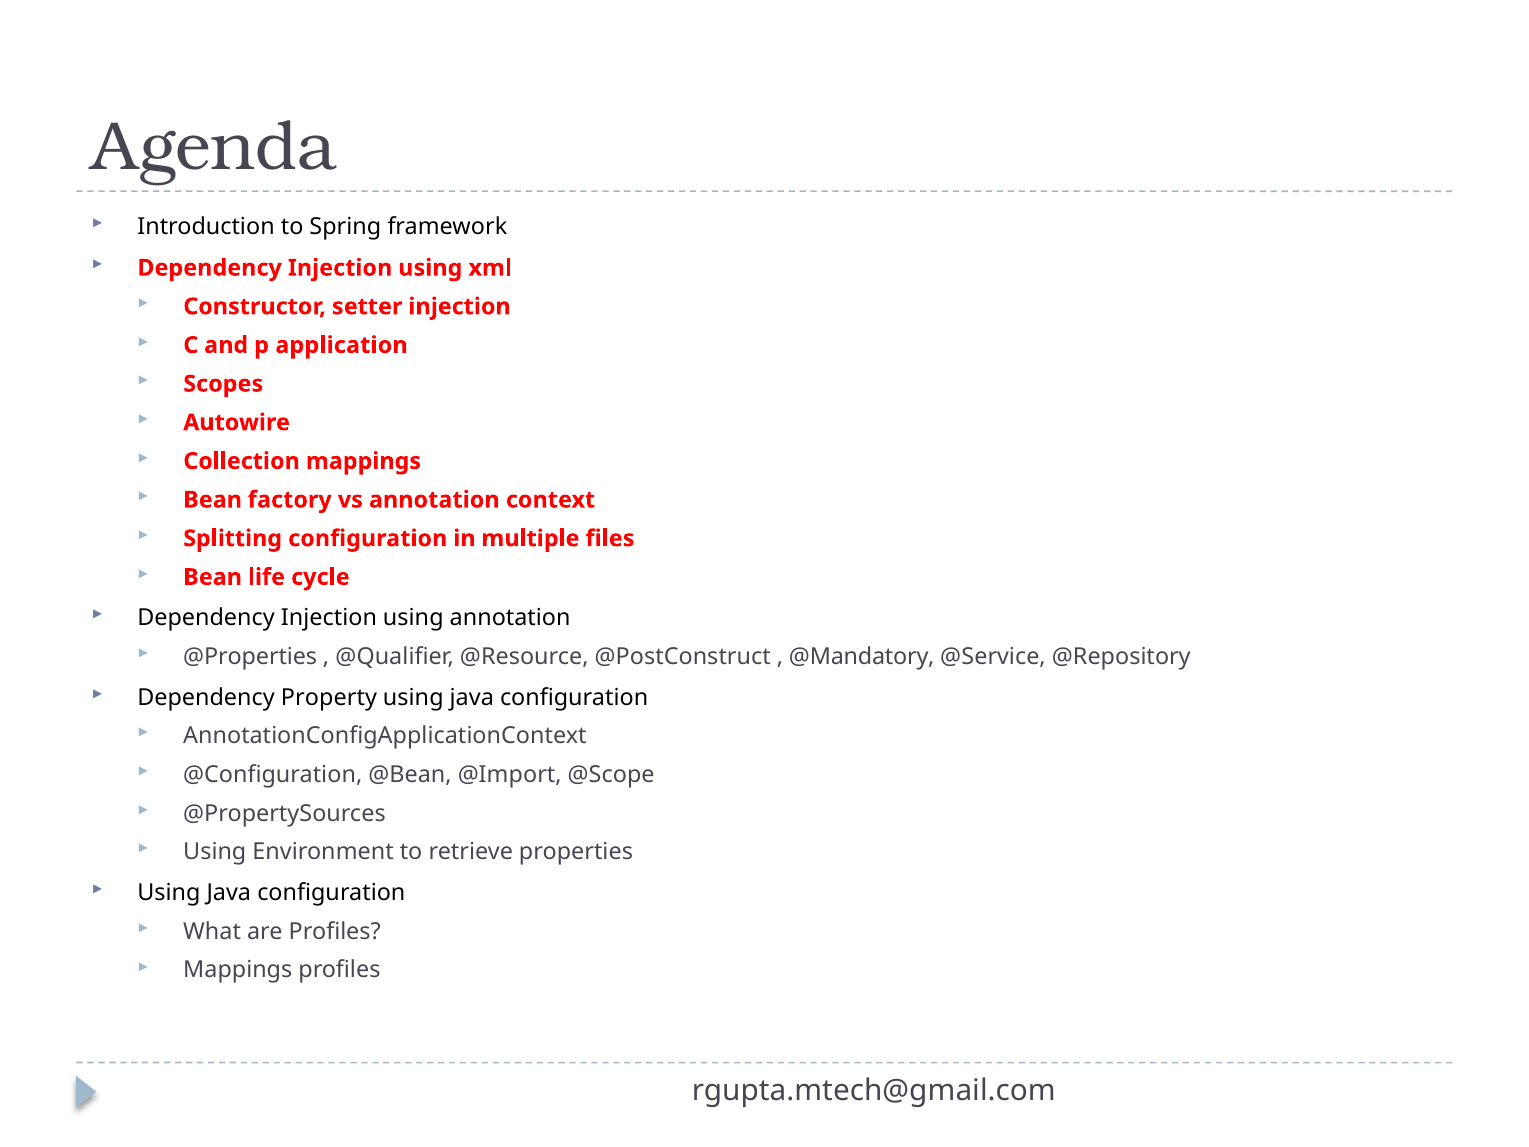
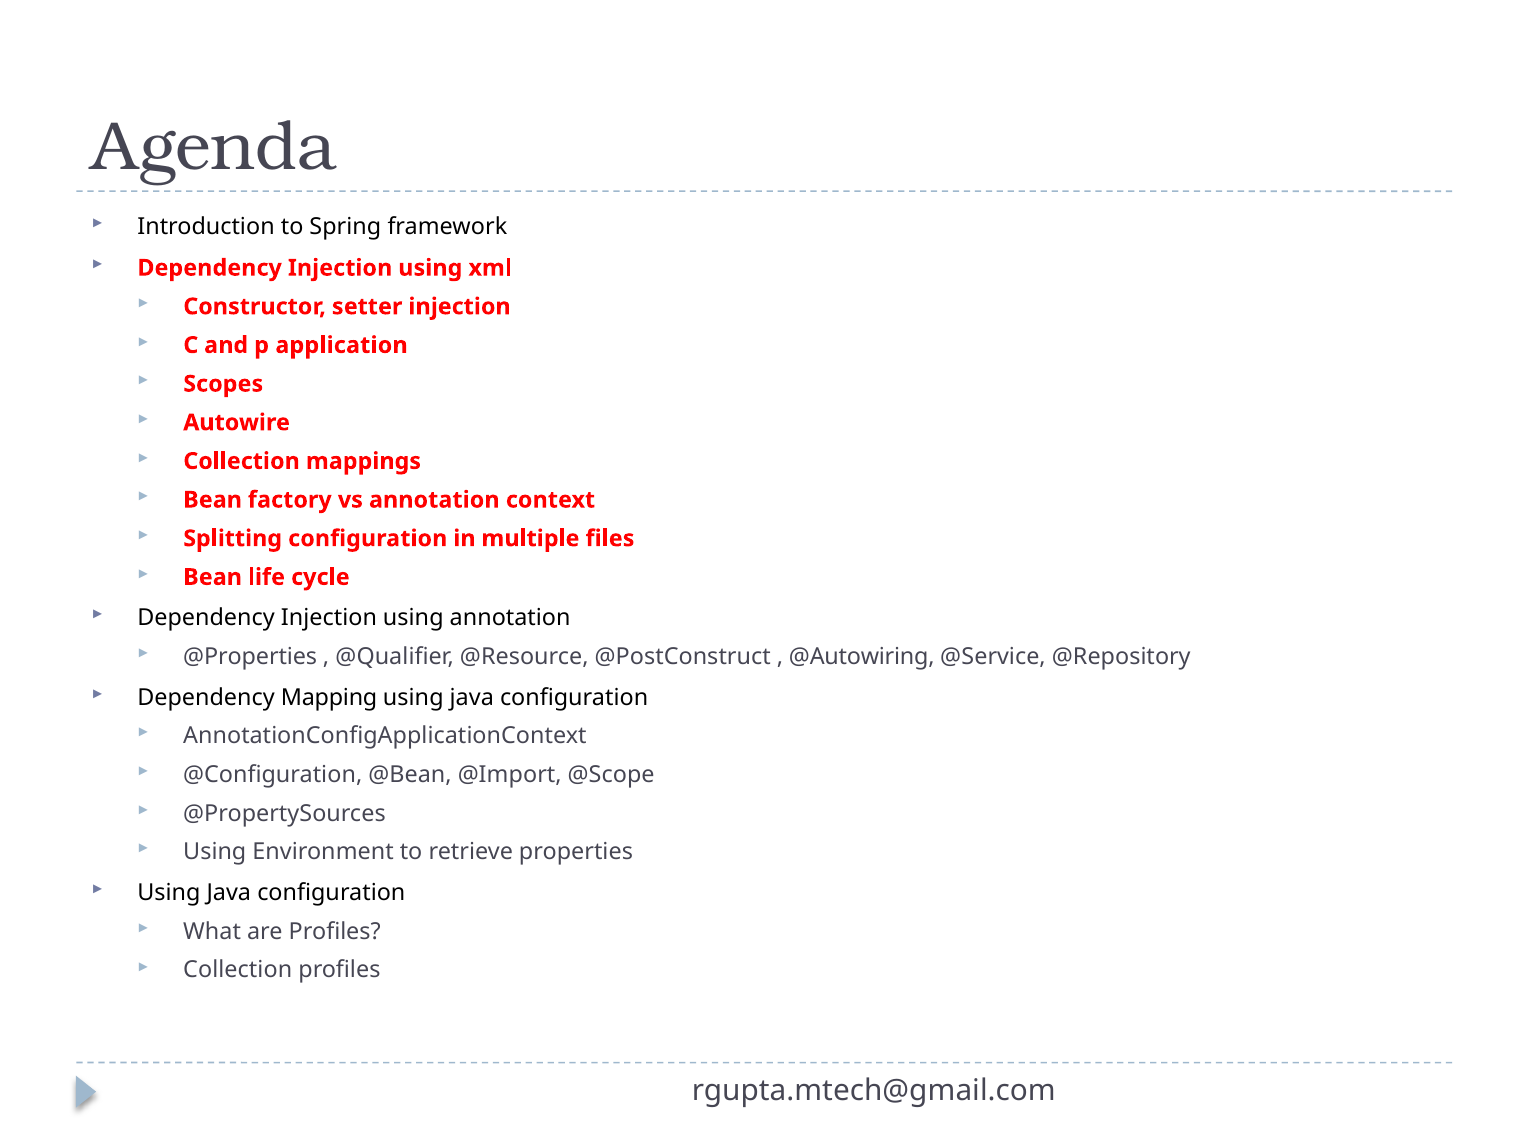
@Mandatory: @Mandatory -> @Autowiring (862, 657)
Property: Property -> Mapping (329, 697)
Mappings: Mappings -> Collection (238, 970)
